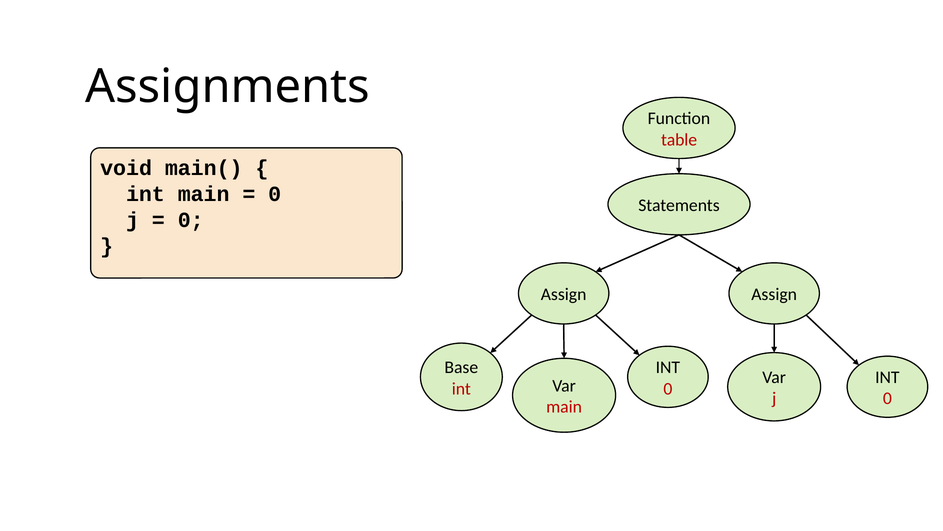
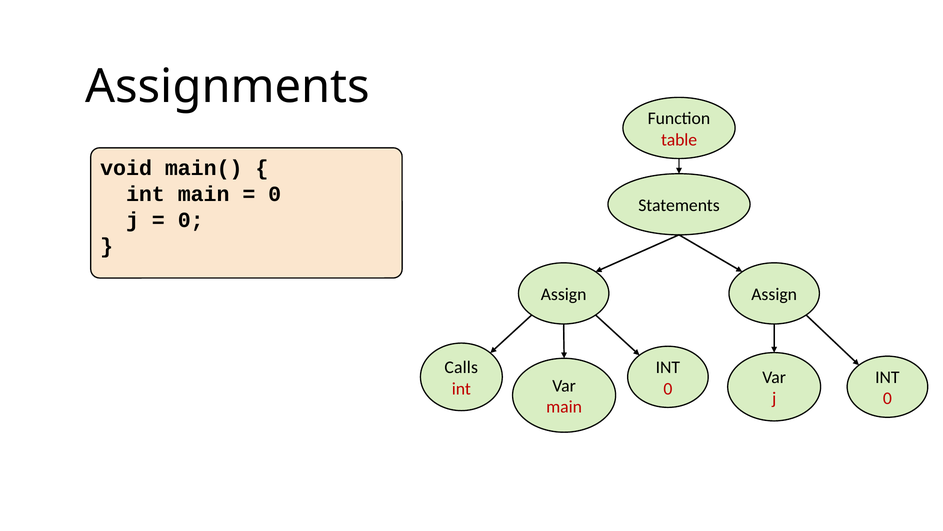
Base: Base -> Calls (461, 367)
